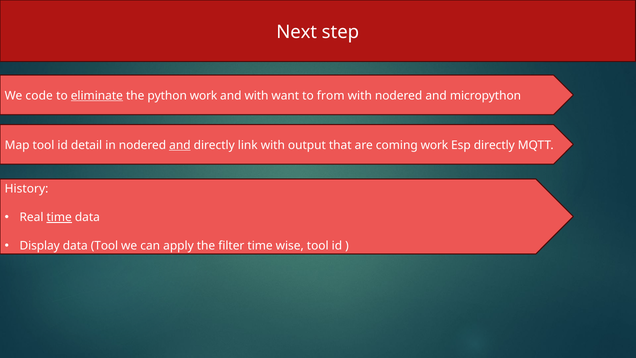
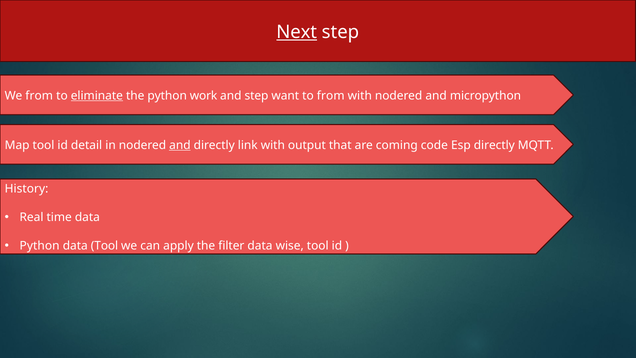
Next underline: none -> present (297, 32)
We code: code -> from (39, 96)
and with: with -> step (256, 96)
coming work: work -> code (434, 145)
time underline: present -> none (59, 217)
Display: Display -> Python (40, 246)
filter time: time -> data (260, 246)
